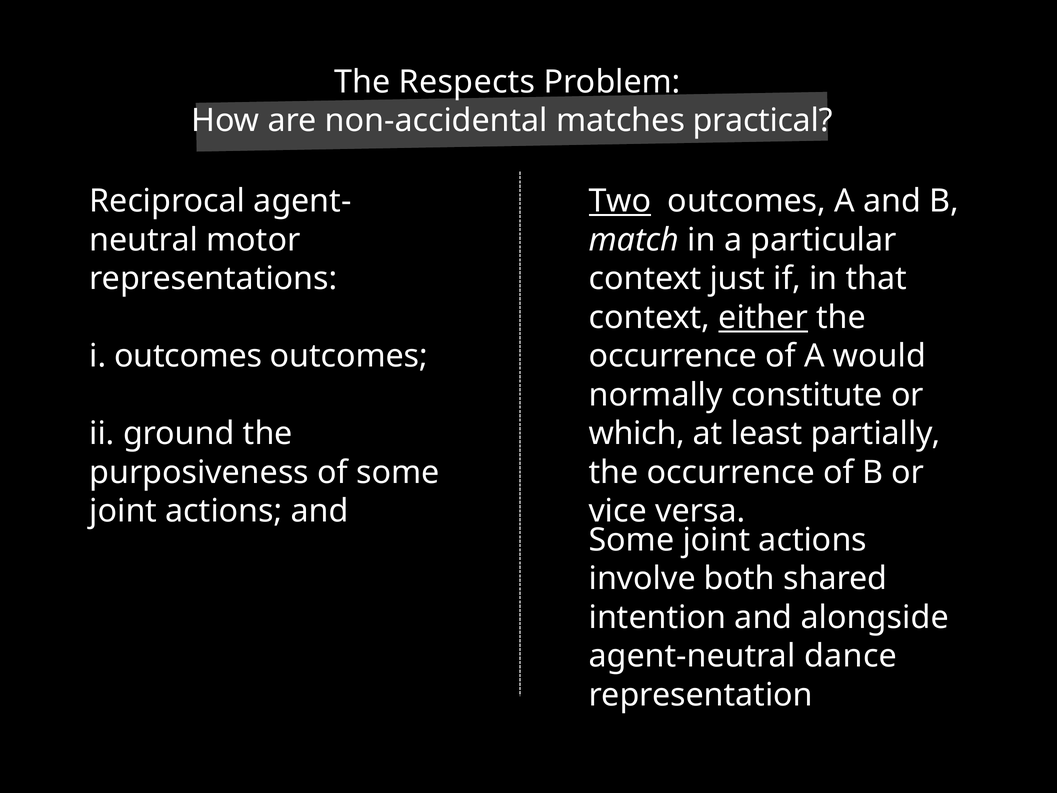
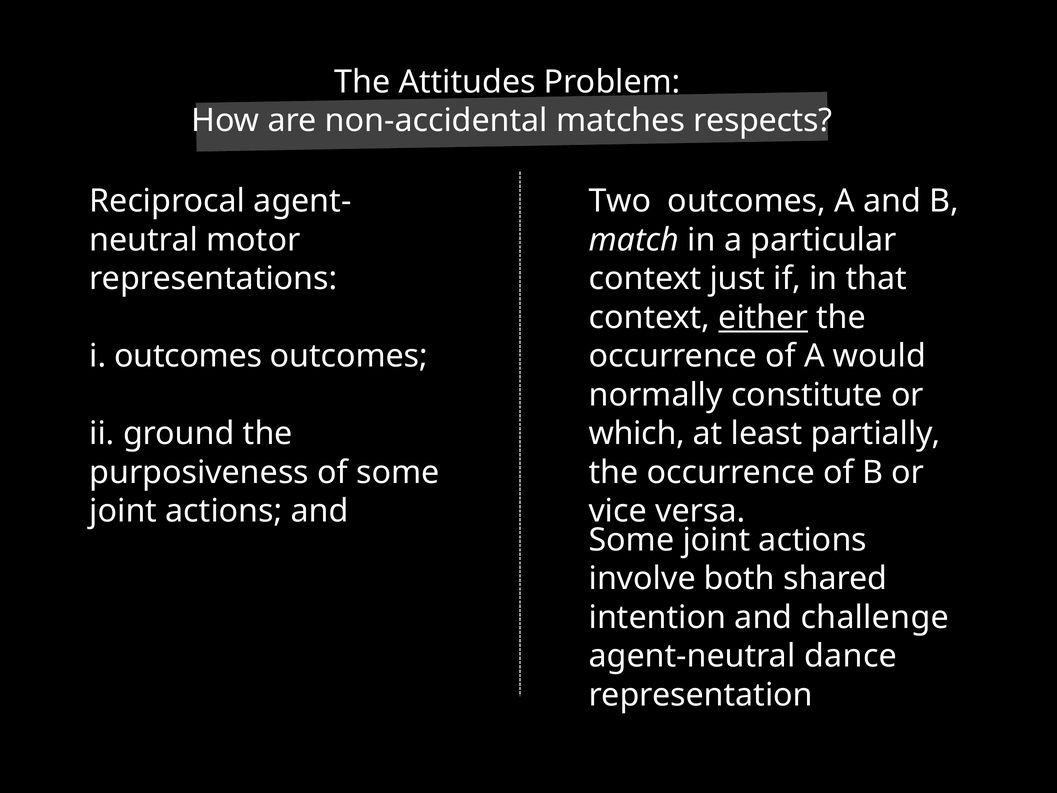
Respects: Respects -> Attitudes (467, 82)
practical: practical -> respects (763, 121)
Two underline: present -> none (620, 201)
alongside: alongside -> challenge (875, 617)
